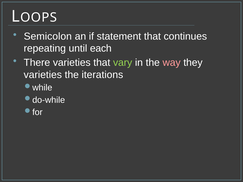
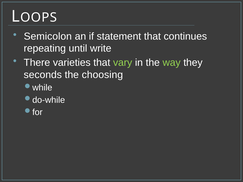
each: each -> write (101, 48)
way colour: pink -> light green (172, 63)
varieties: varieties -> seconds (43, 75)
iterations: iterations -> choosing (102, 75)
